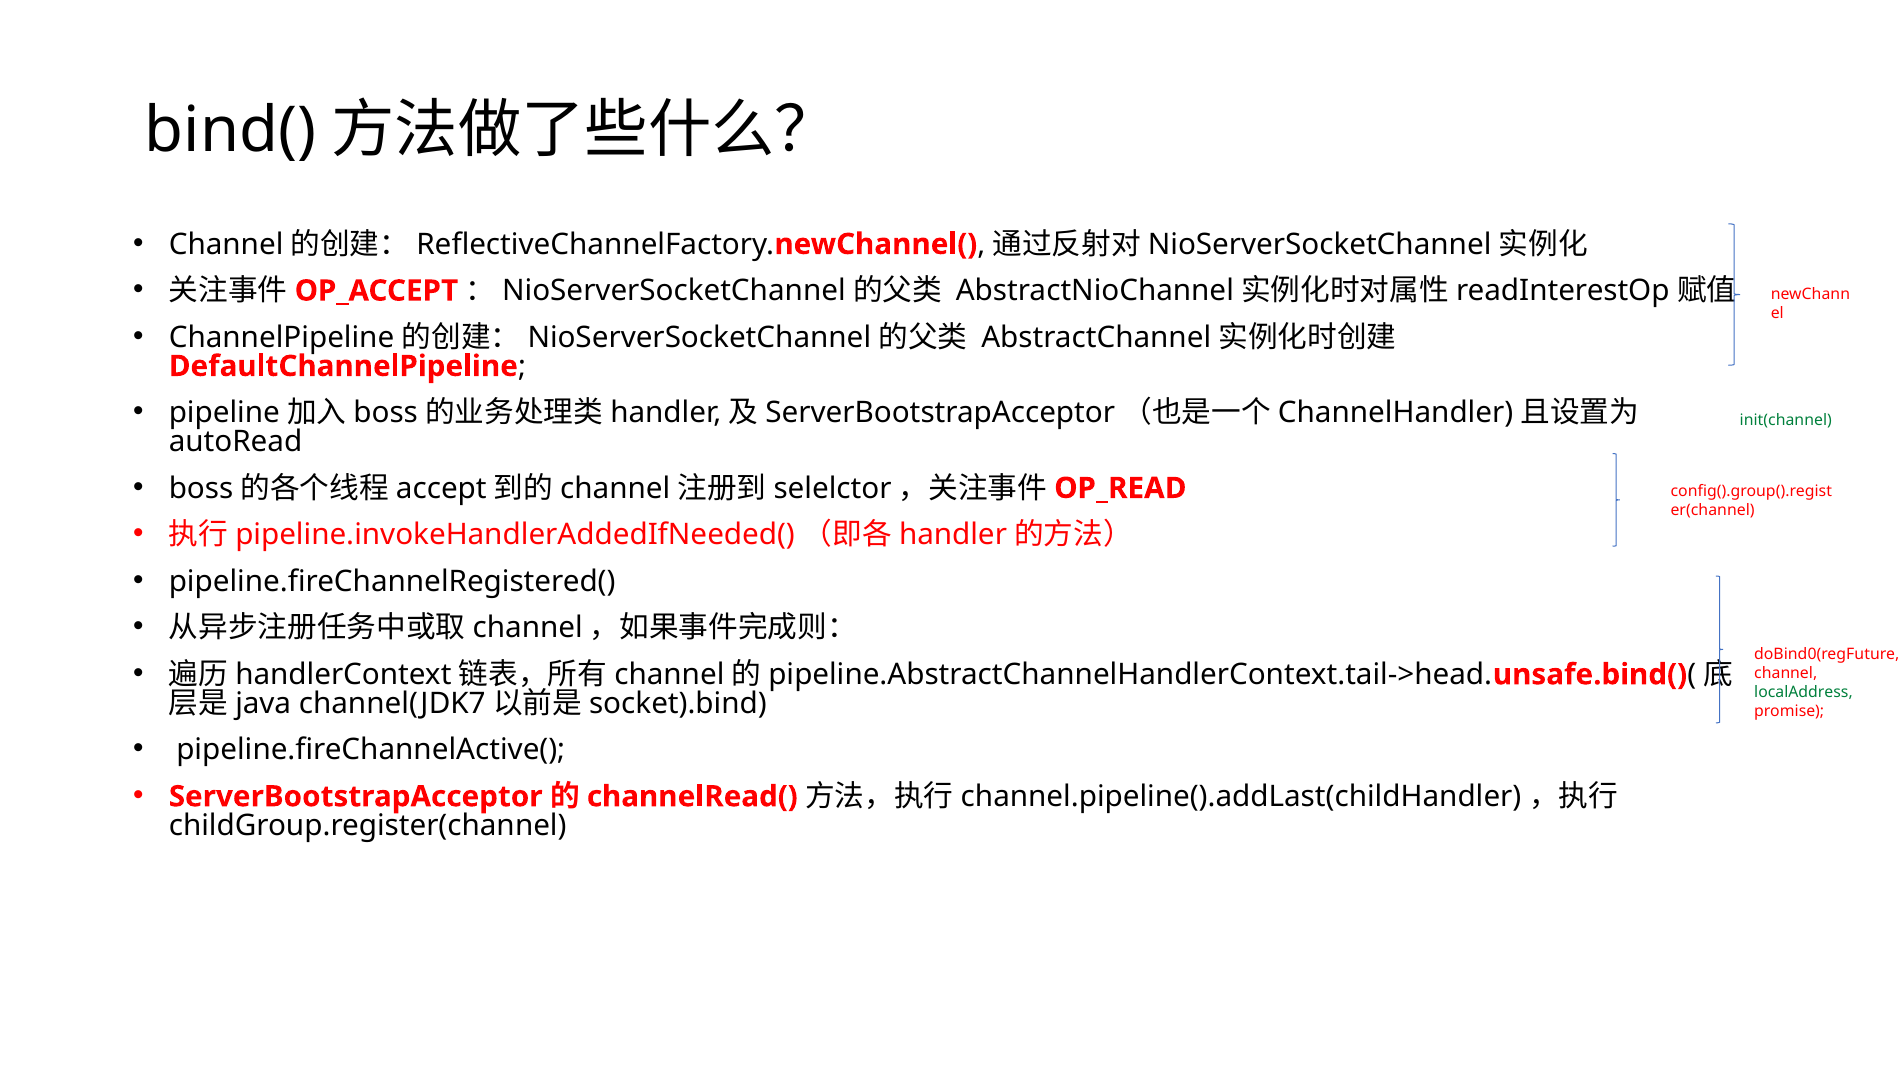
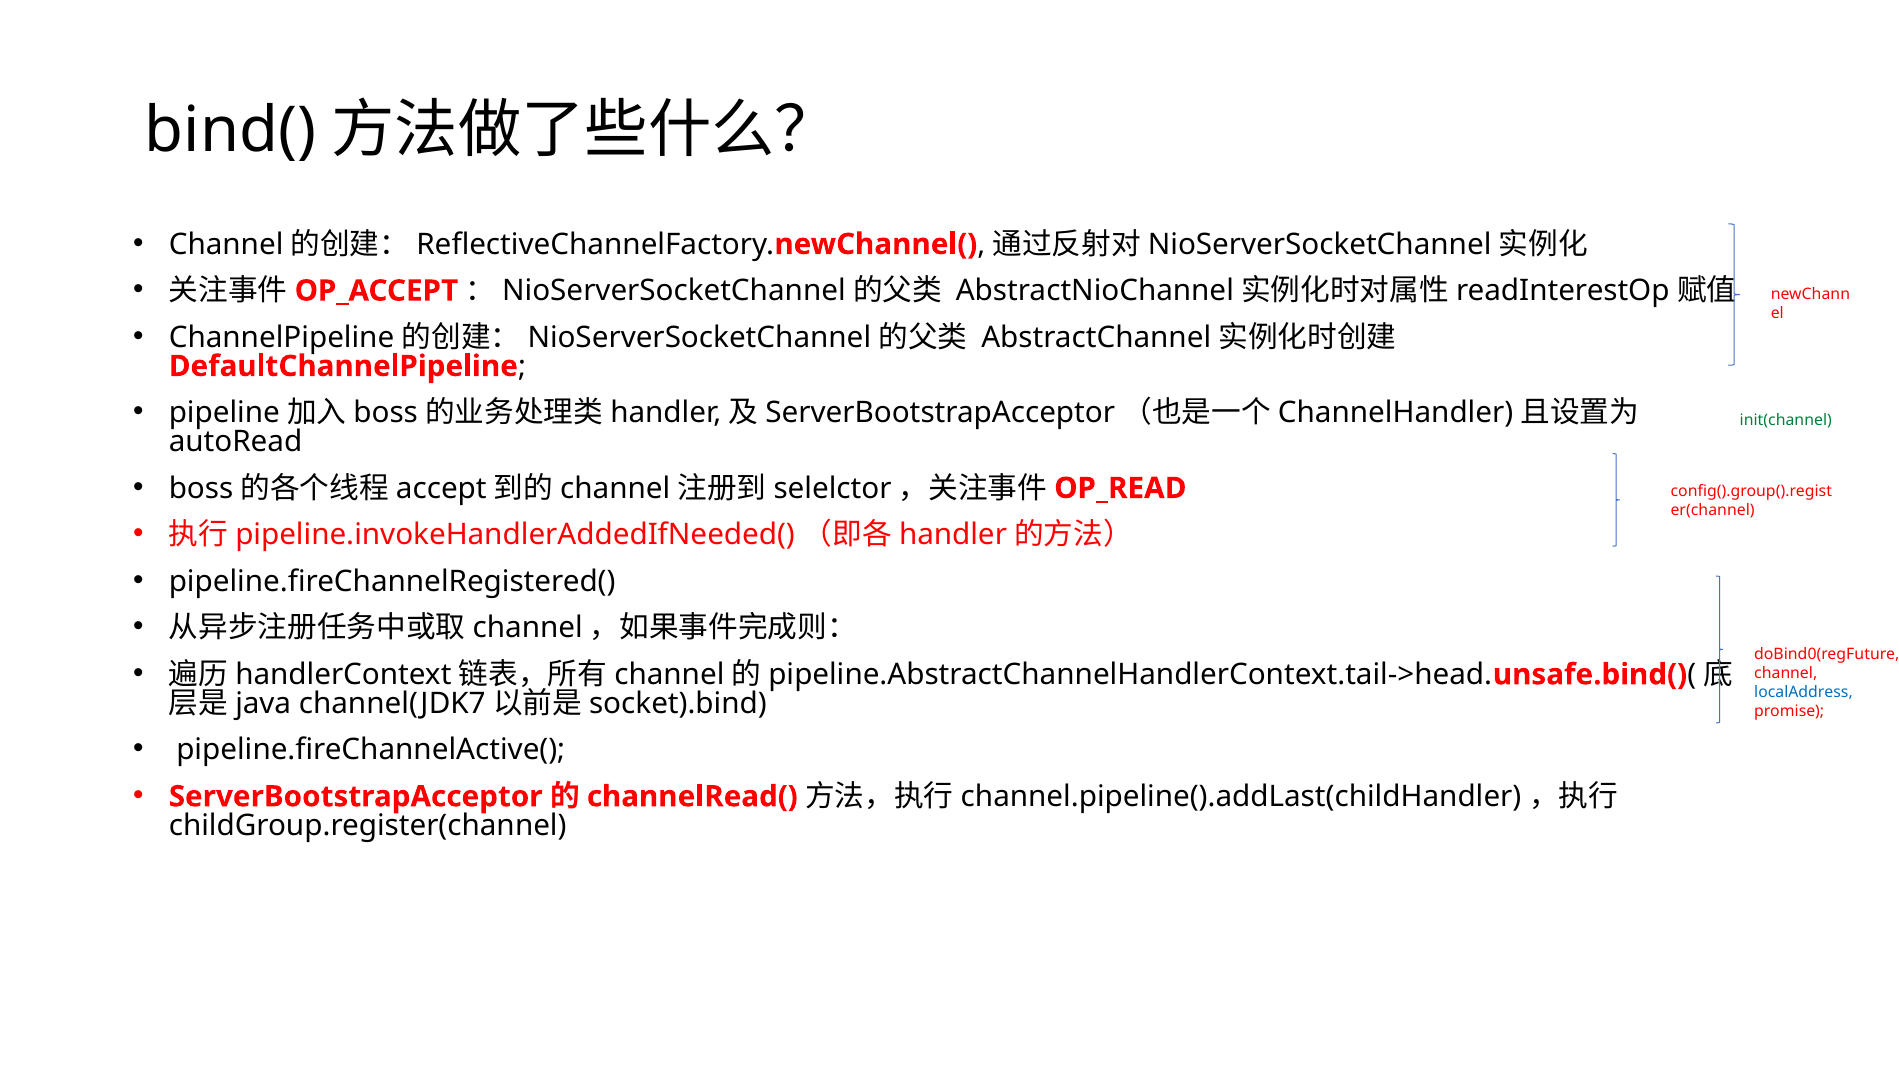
localAddress colour: green -> blue (1803, 693)
